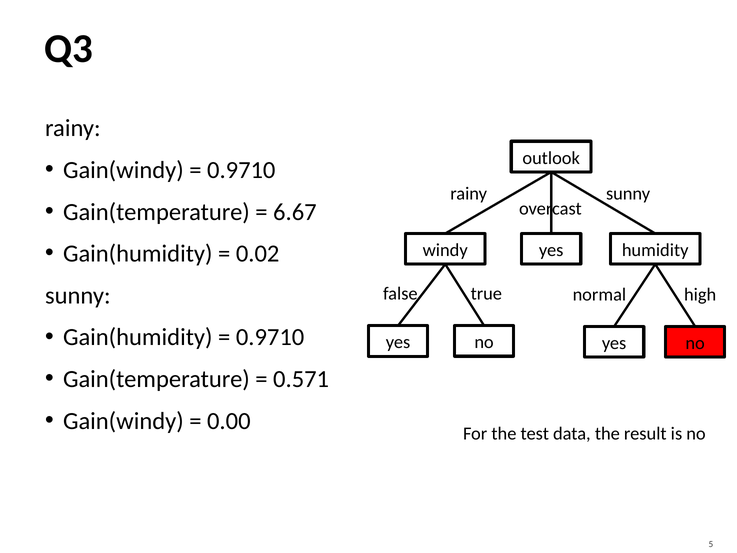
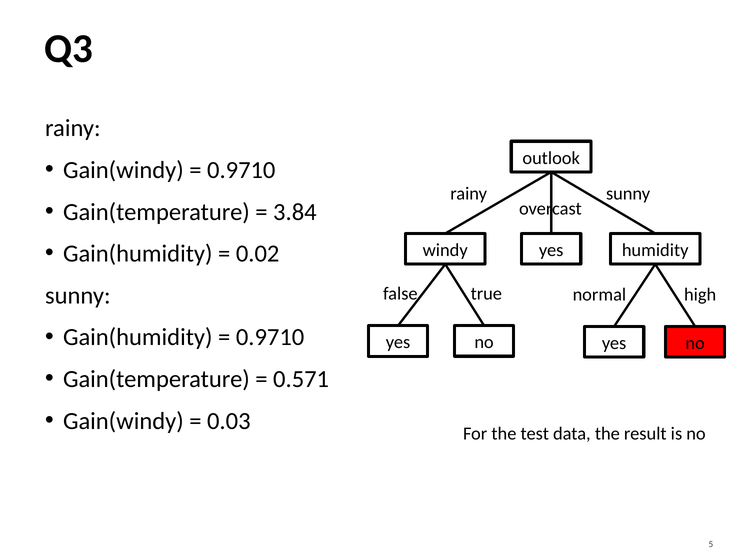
6.67: 6.67 -> 3.84 (295, 212)
0.00: 0.00 -> 0.03 (229, 421)
